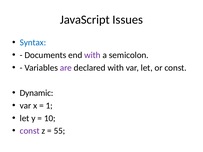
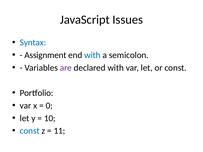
Documents: Documents -> Assignment (45, 55)
with colour: purple -> blue (92, 55)
Dynamic: Dynamic -> Portfolio (37, 93)
1: 1 -> 0 (49, 106)
const colour: purple -> blue (30, 131)
55: 55 -> 11 (59, 131)
